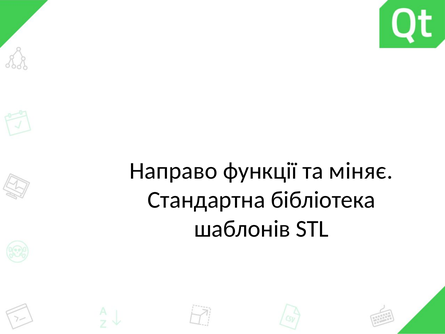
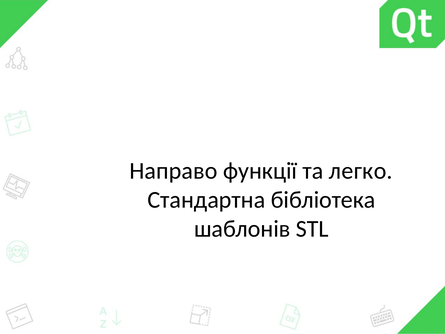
міняє: міняє -> легко (361, 171)
